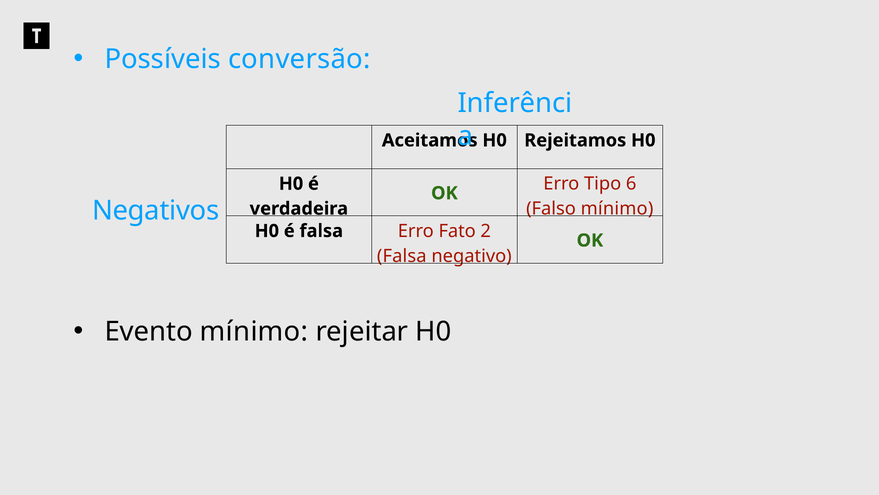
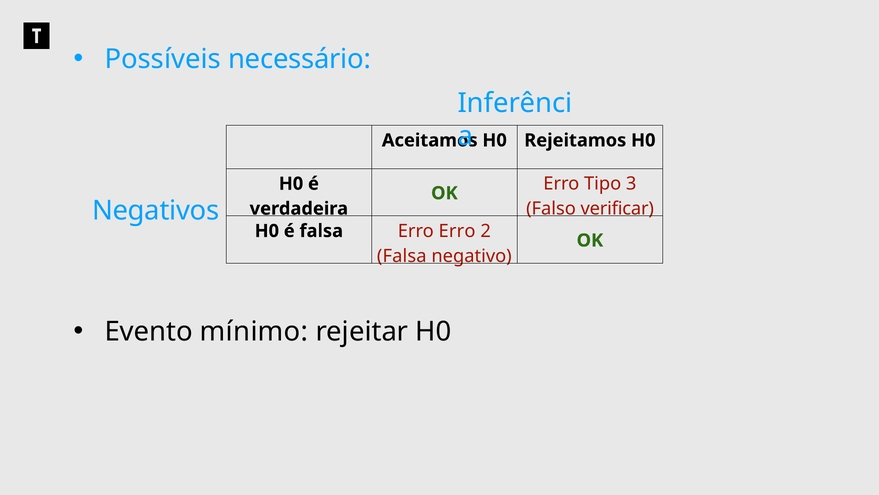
conversão: conversão -> necessário (300, 59)
6: 6 -> 3 (631, 183)
Falso mínimo: mínimo -> verificar (617, 208)
Erro Fato: Fato -> Erro (457, 231)
